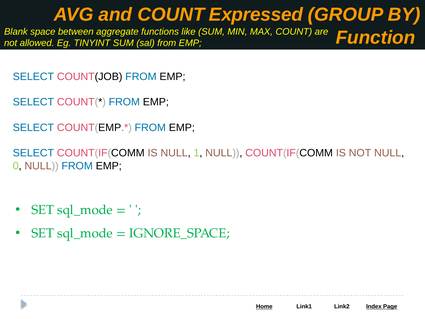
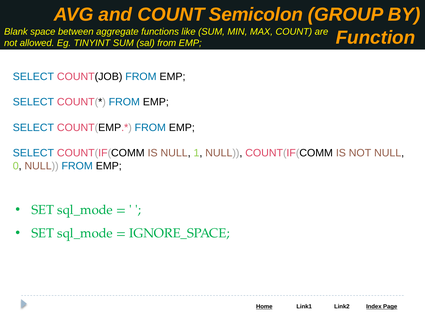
Expressed: Expressed -> Semicolon (256, 15)
